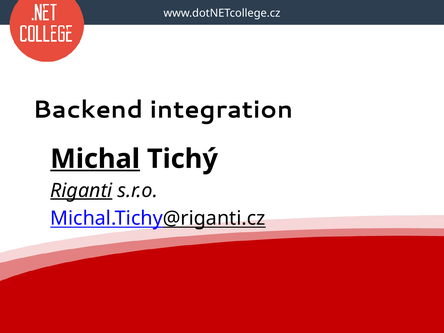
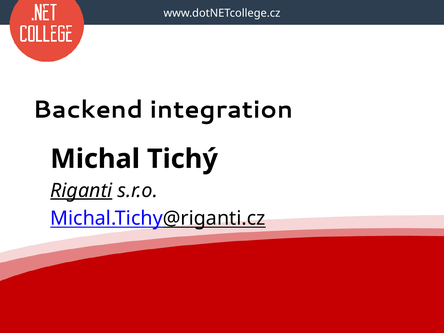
Michal underline: present -> none (95, 159)
